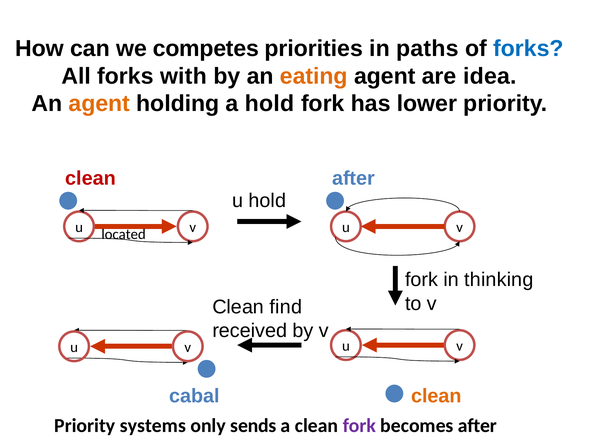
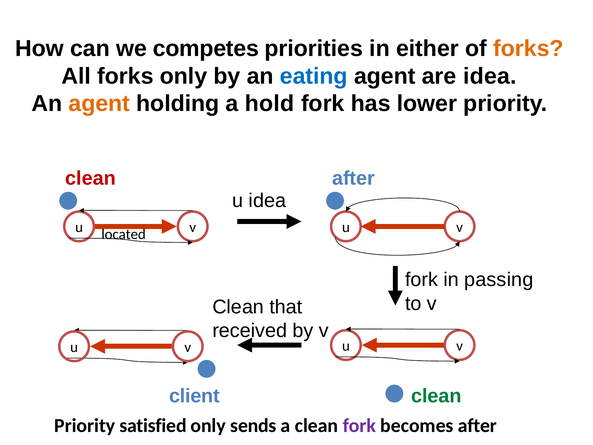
paths: paths -> either (427, 48)
forks colour: blue -> orange (528, 48)
forks with: with -> only (184, 76)
eating colour: orange -> blue (314, 76)
u hold: hold -> idea (267, 201)
thinking: thinking -> passing (499, 280)
find: find -> that (286, 307)
cabal: cabal -> client (194, 396)
clean colour: orange -> green (436, 396)
systems: systems -> satisfied (153, 425)
